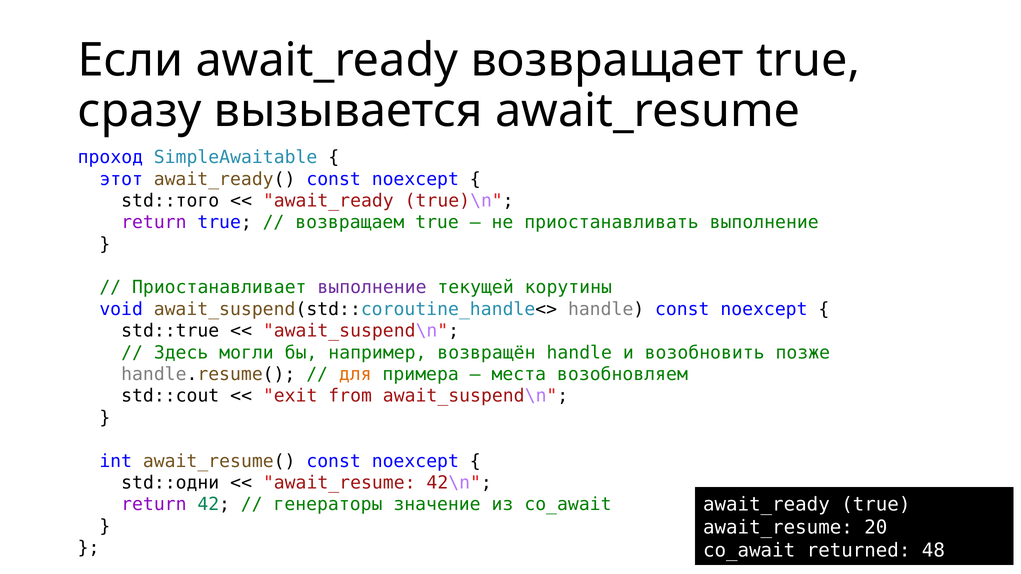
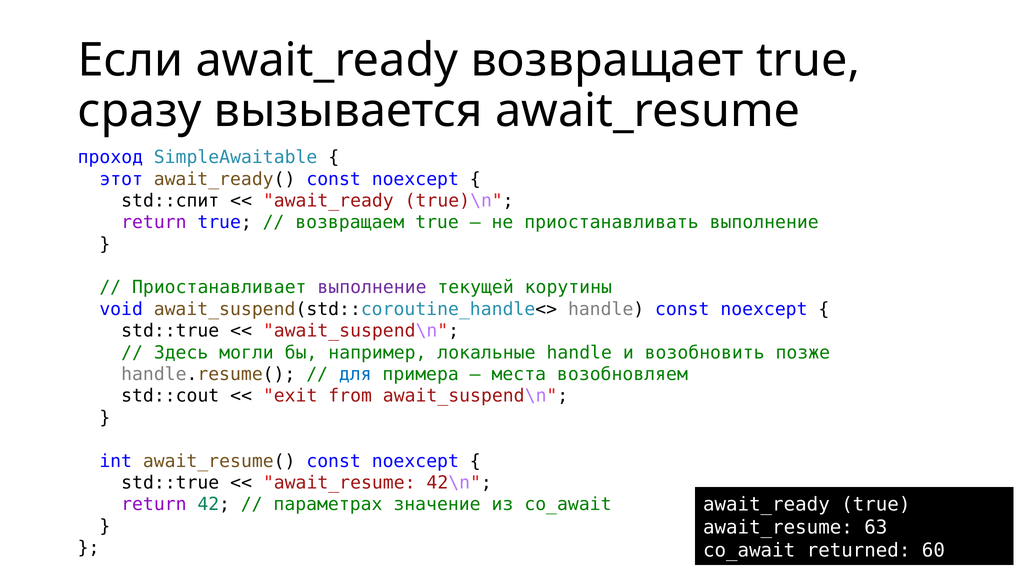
std::того: std::того -> std::спит (170, 201)
возвращён: возвращён -> локальные (486, 353)
для colour: orange -> blue (355, 374)
std::одни: std::одни -> std::true (170, 483)
генераторы: генераторы -> параметрах (328, 505)
20: 20 -> 63 (876, 528)
48: 48 -> 60 (933, 551)
